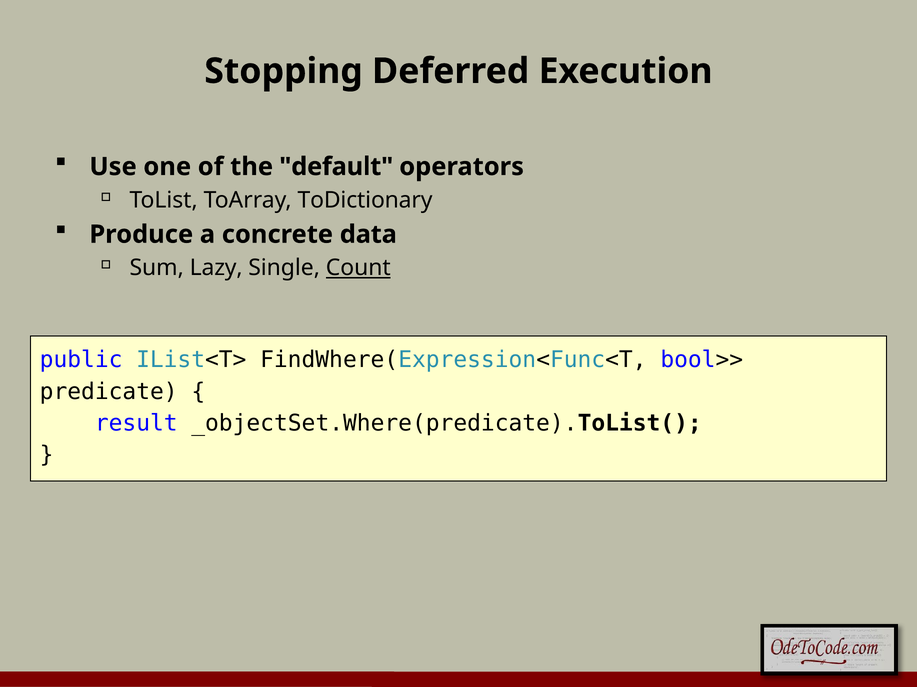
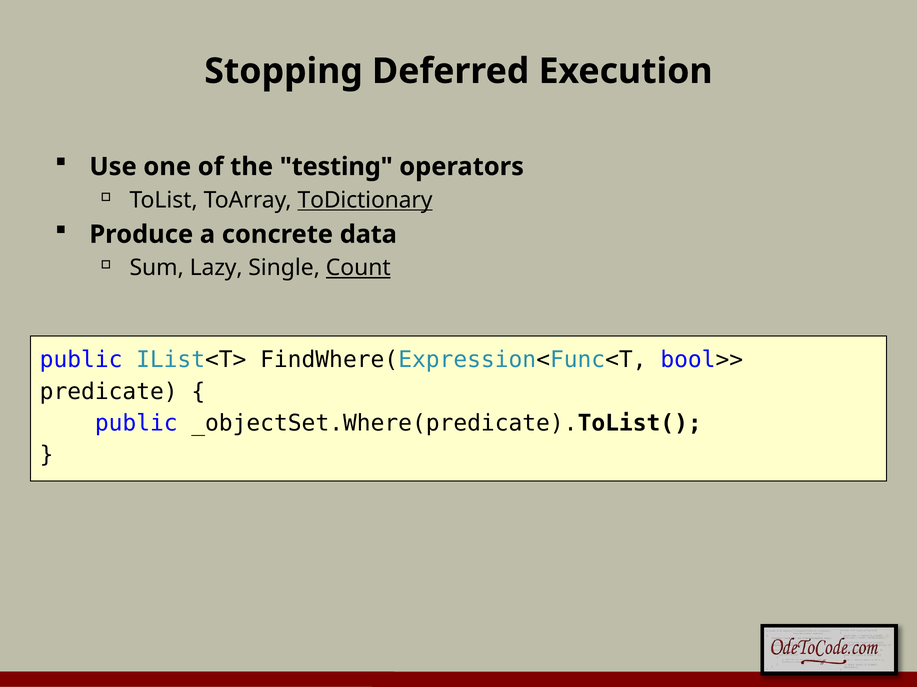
default: default -> testing (336, 167)
ToDictionary underline: none -> present (365, 200)
result: result -> public (136, 423)
